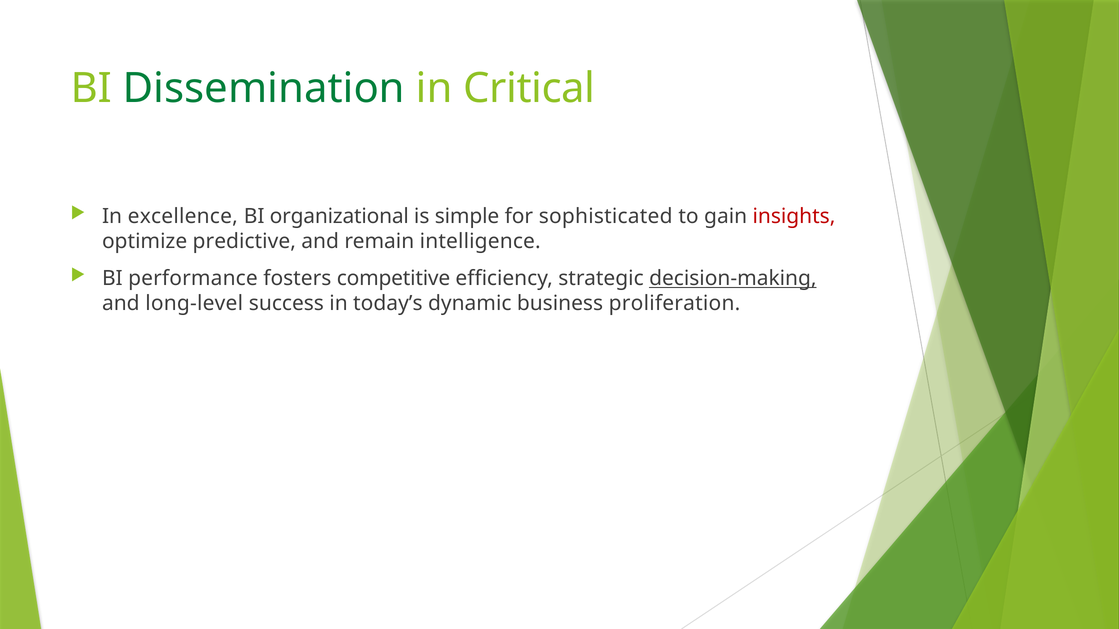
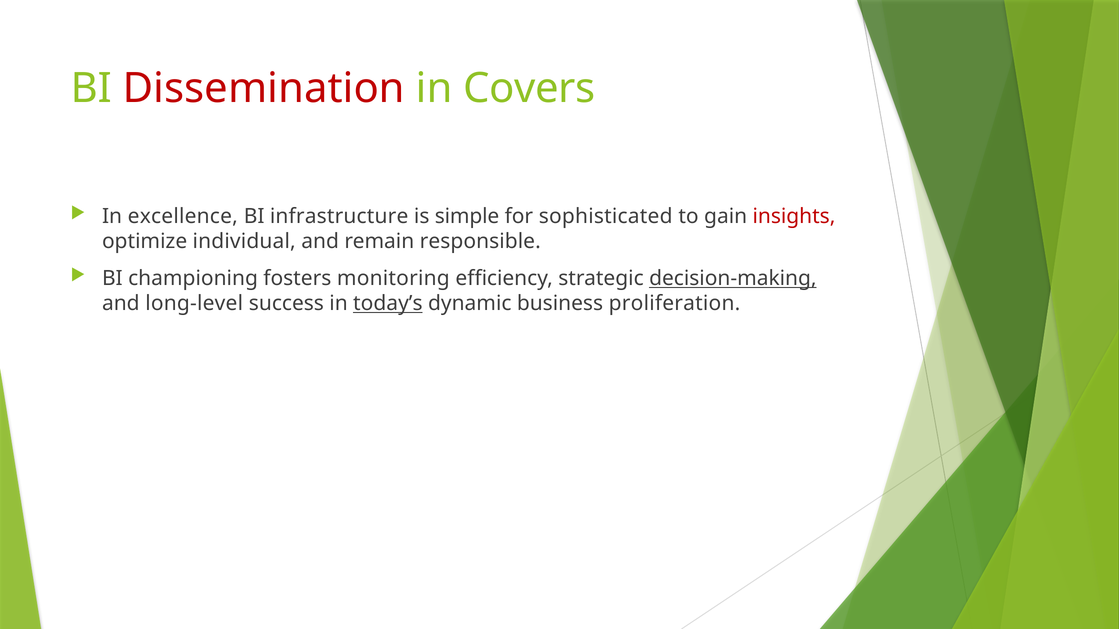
Dissemination colour: green -> red (264, 88)
Critical: Critical -> Covers (529, 88)
organizational: organizational -> infrastructure (339, 217)
predictive: predictive -> individual (244, 242)
intelligence: intelligence -> responsible (480, 242)
performance: performance -> championing (193, 279)
competitive: competitive -> monitoring (393, 279)
today’s underline: none -> present (388, 304)
